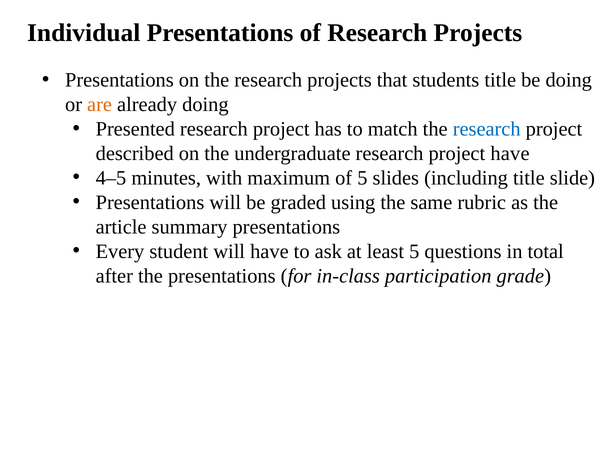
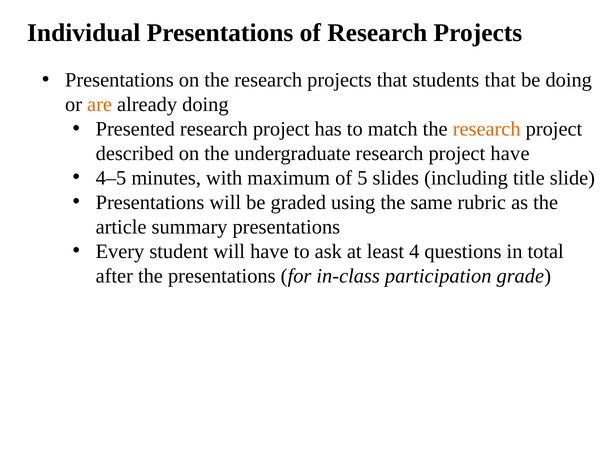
students title: title -> that (500, 80)
research colour: blue -> orange (487, 129)
least 5: 5 -> 4 (414, 251)
